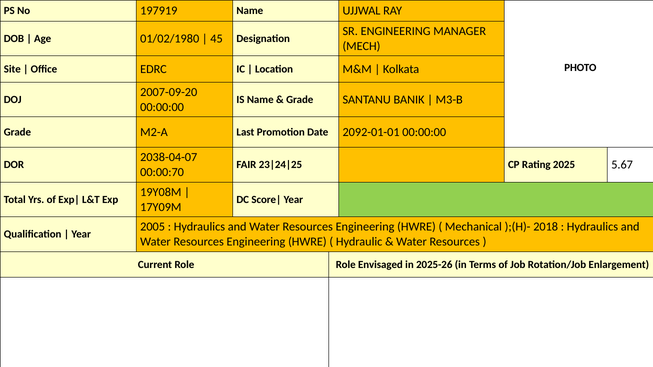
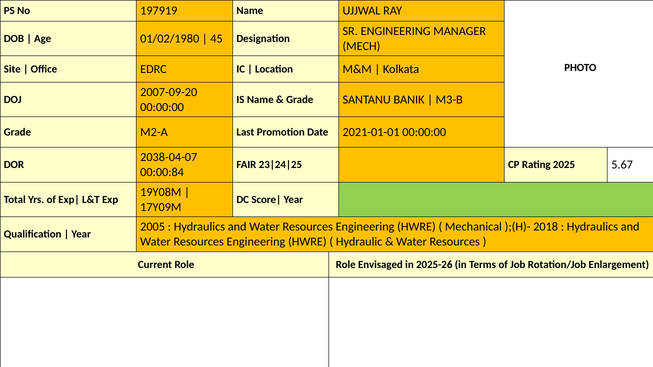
2092-01-01: 2092-01-01 -> 2021-01-01 (371, 132)
00:00:70: 00:00:70 -> 00:00:84 (162, 172)
